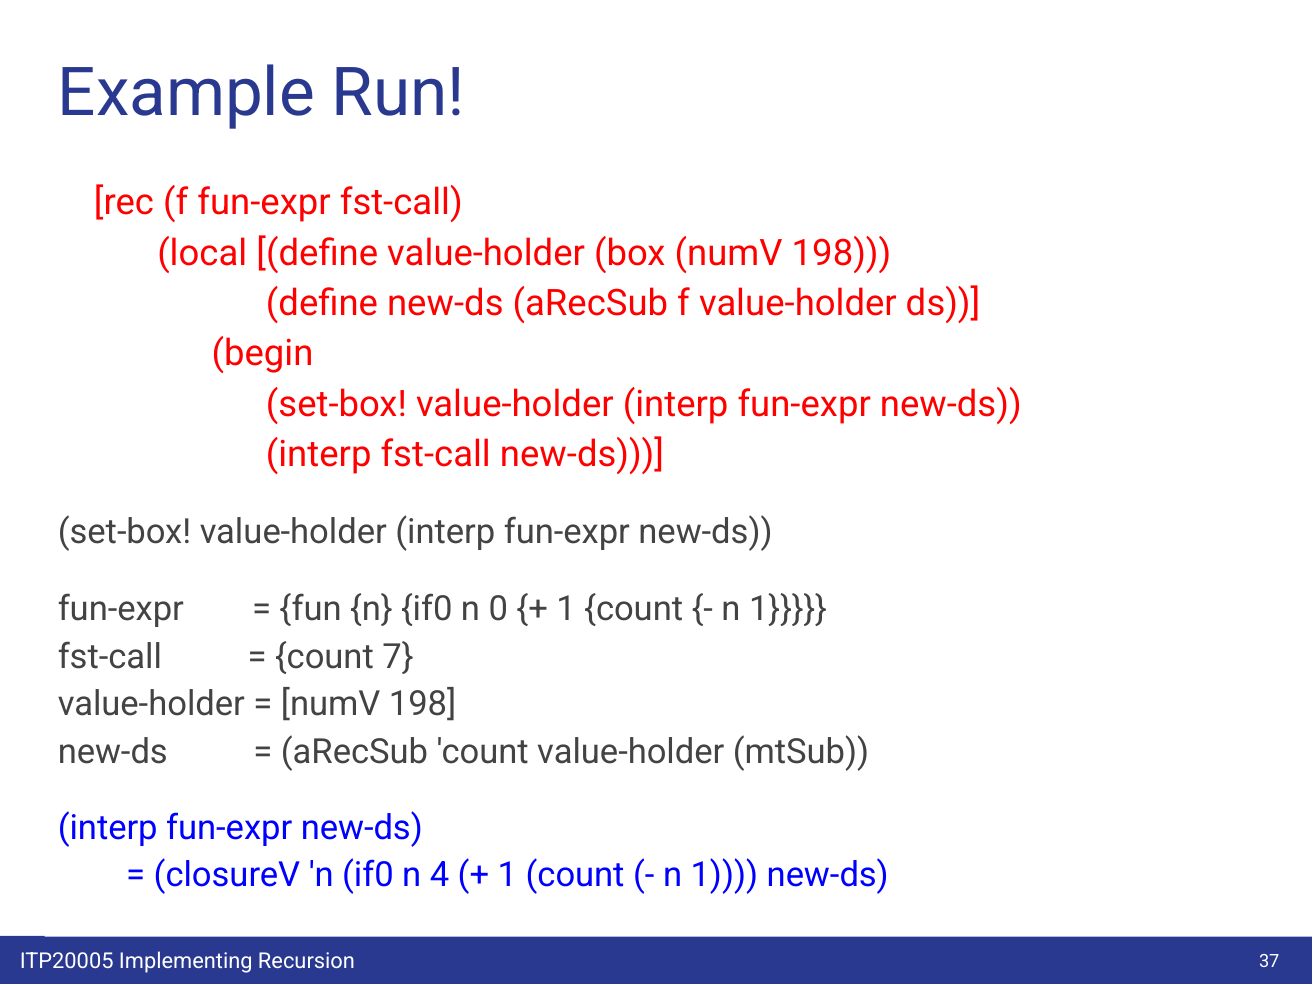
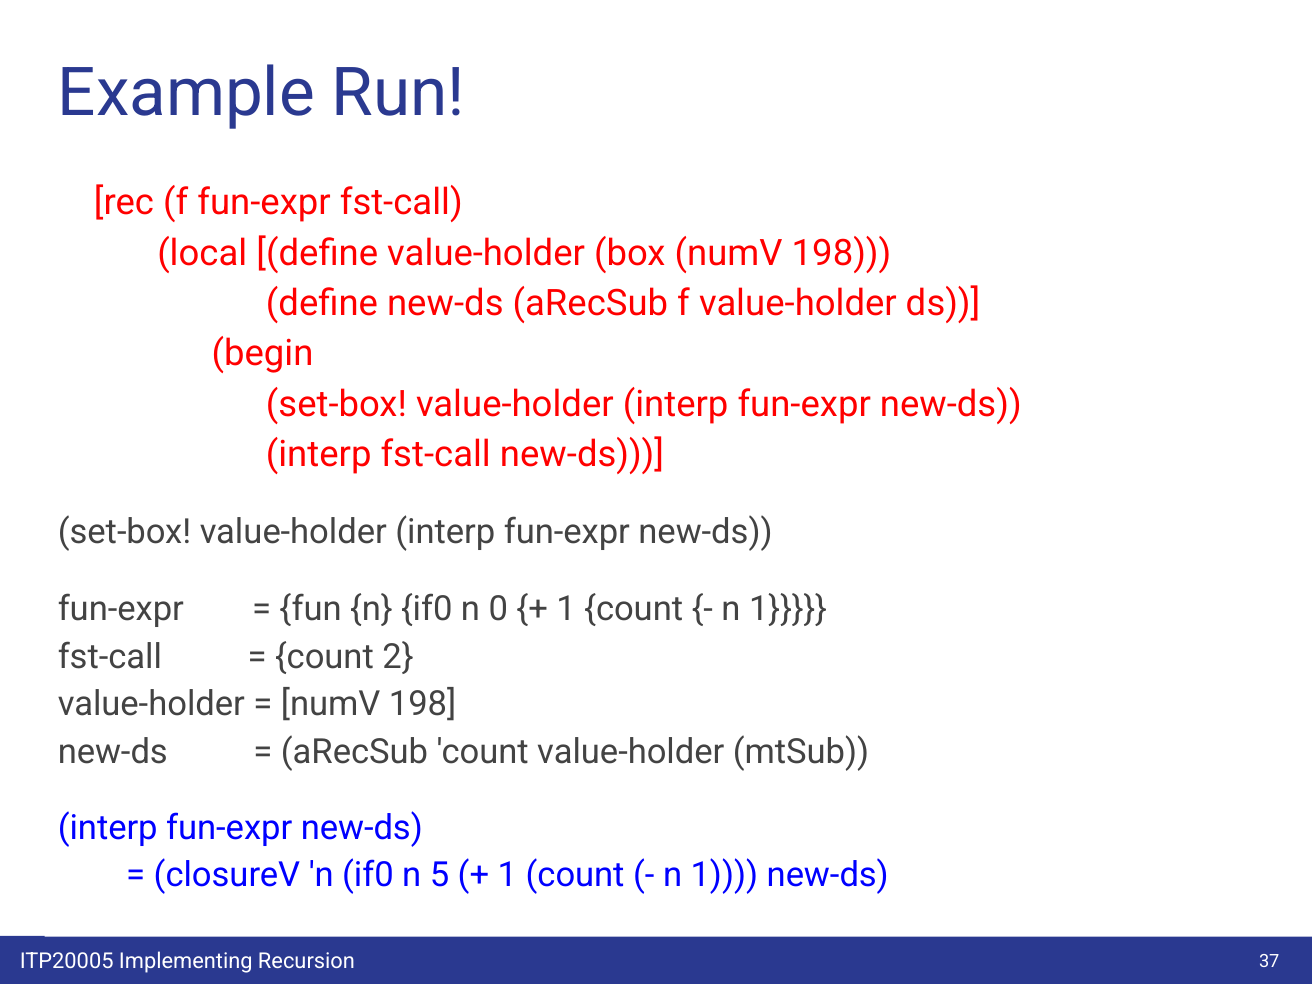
7: 7 -> 2 (398, 657)
4: 4 -> 5 (440, 875)
